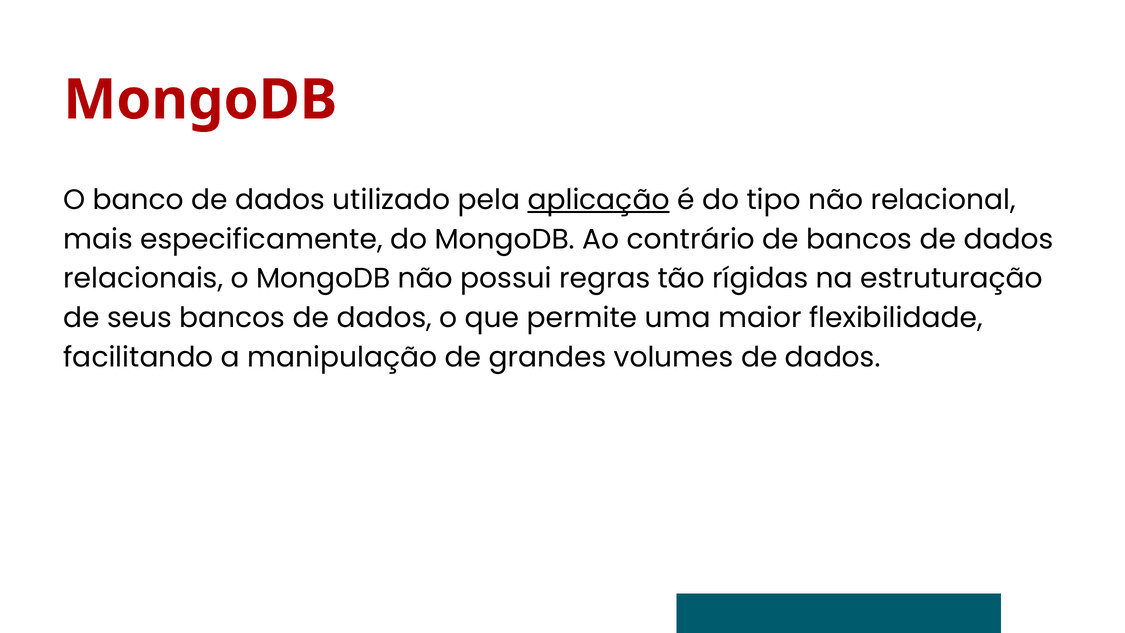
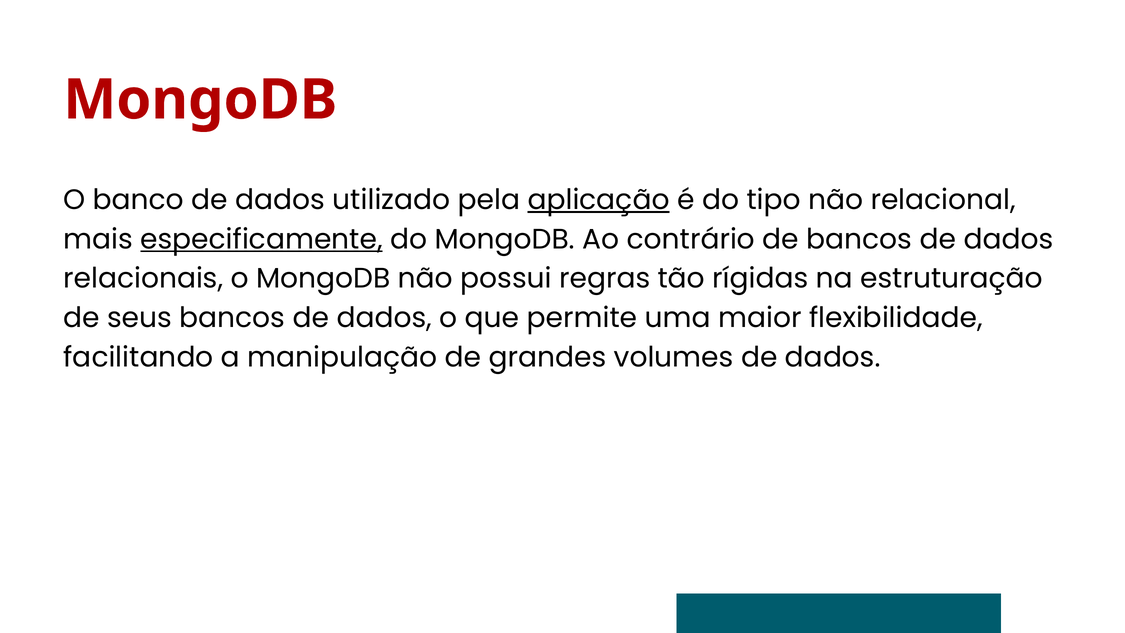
especificamente underline: none -> present (261, 239)
